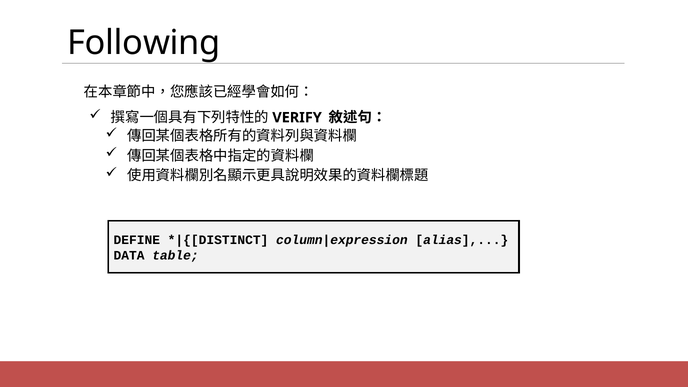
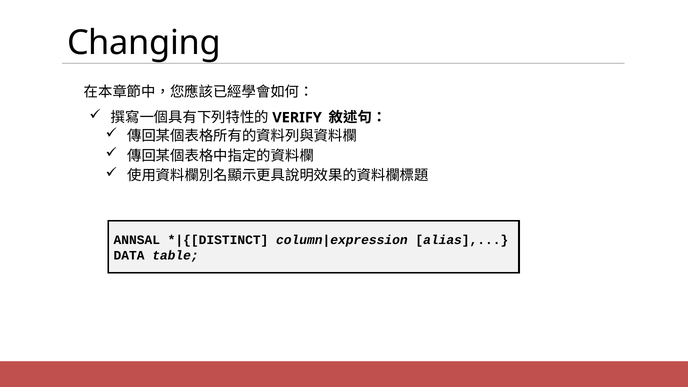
Following: Following -> Changing (144, 43)
DEFINE: DEFINE -> ANNSAL (137, 240)
